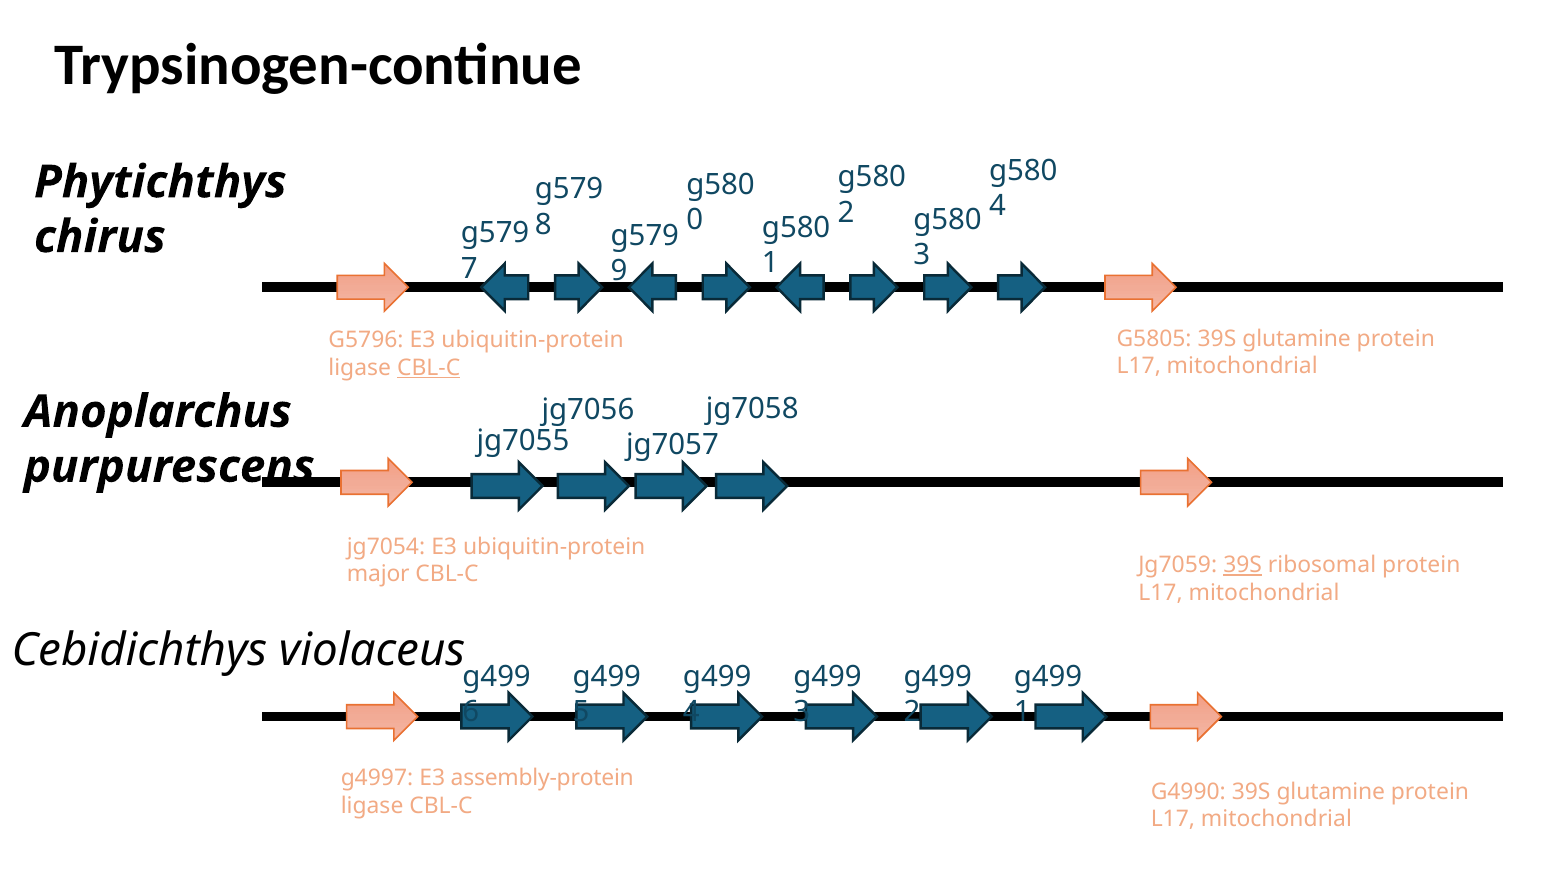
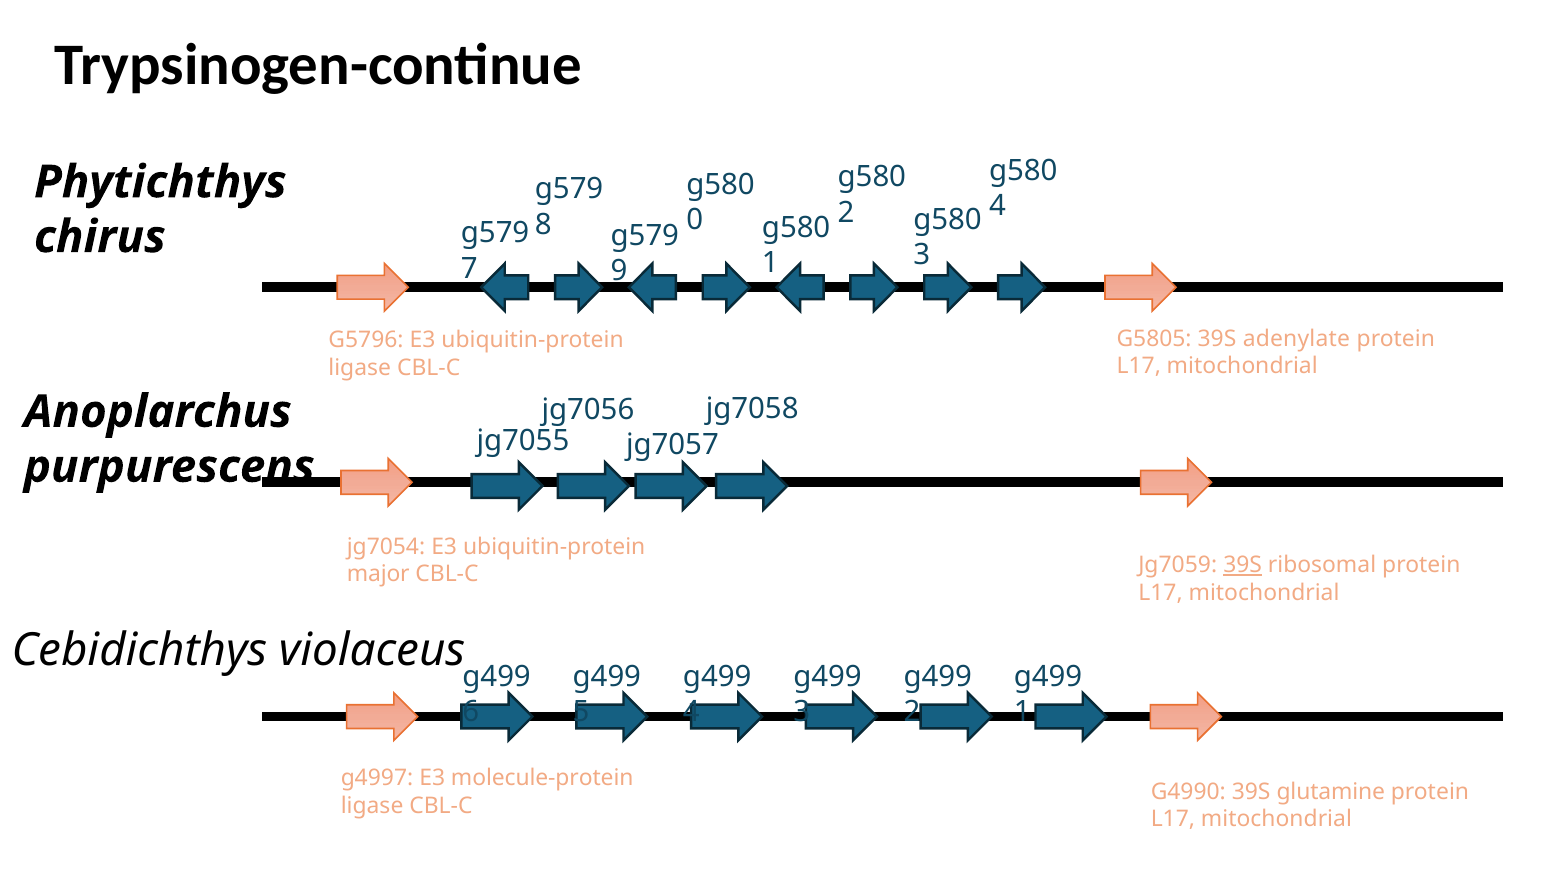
G5805 39S glutamine: glutamine -> adenylate (1296, 339)
CBL-C underline: present -> none (429, 368)
assembly-protein: assembly-protein -> molecule-protein (542, 778)
